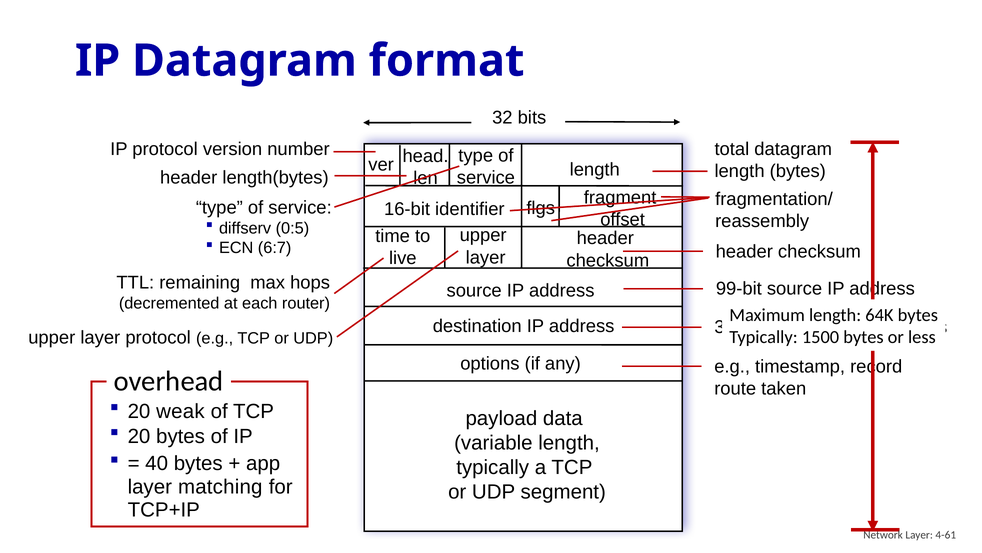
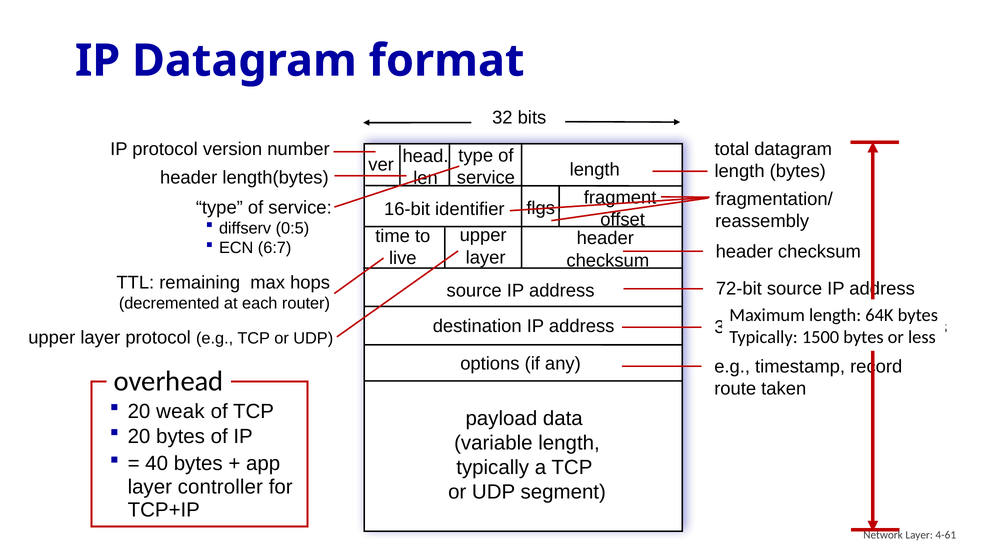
99-bit: 99-bit -> 72-bit (739, 289)
matching: matching -> controller (220, 486)
